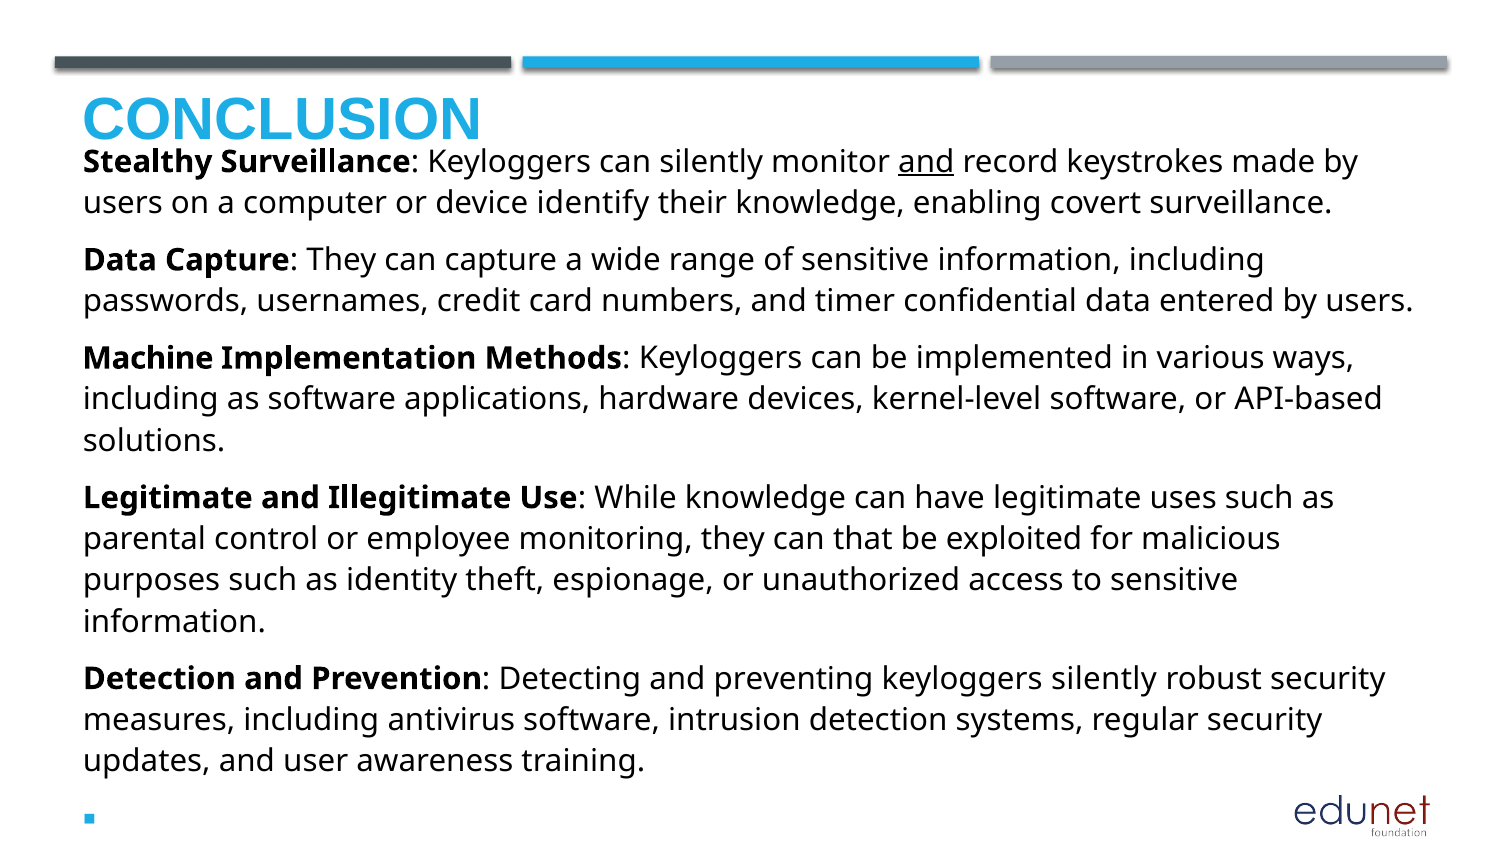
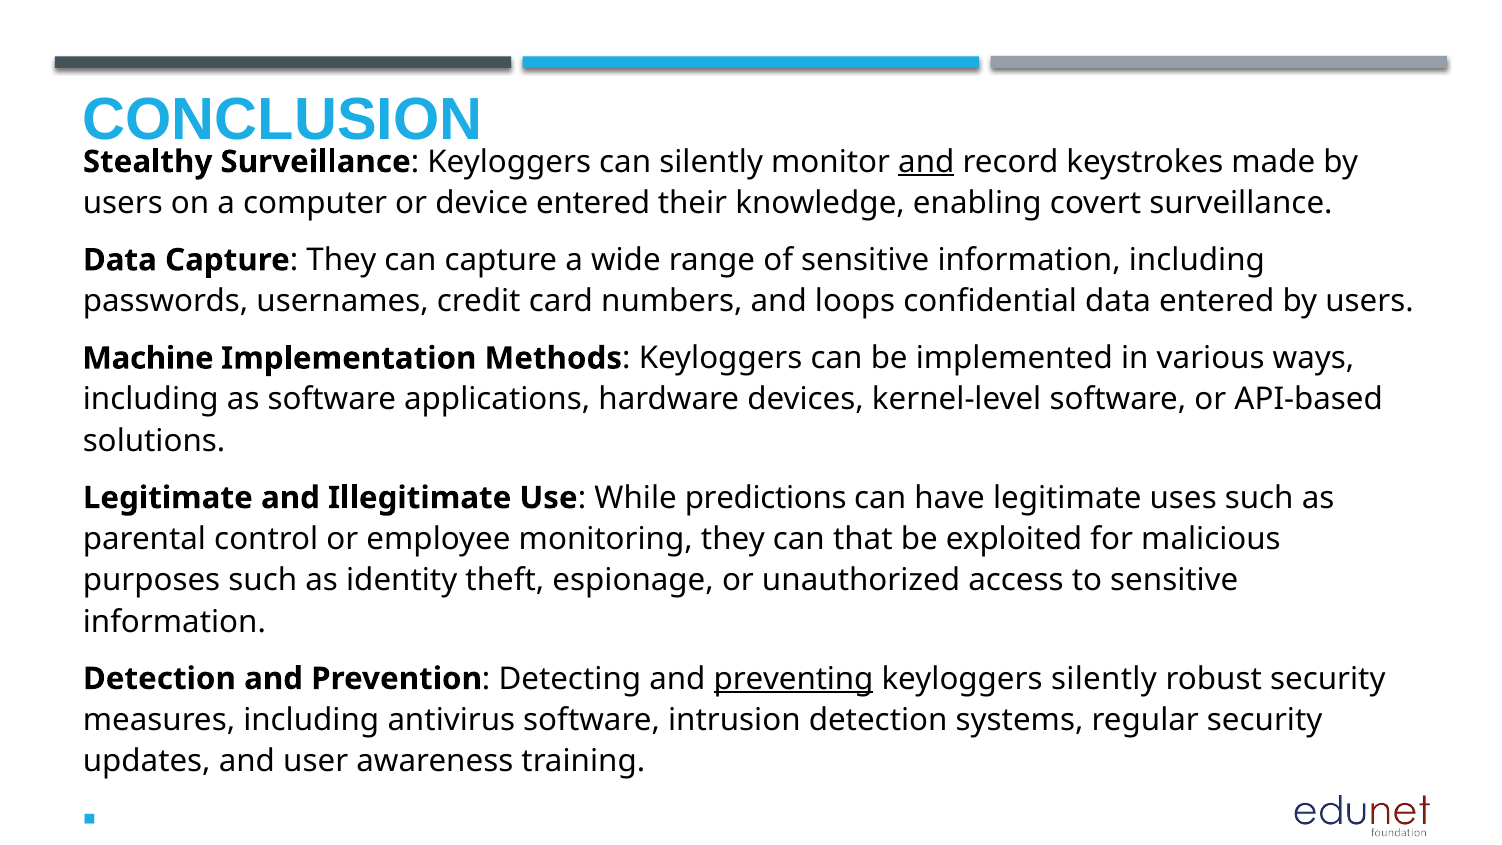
device identify: identify -> entered (593, 203)
timer: timer -> loops (855, 301)
While knowledge: knowledge -> predictions (766, 498)
preventing underline: none -> present (794, 679)
